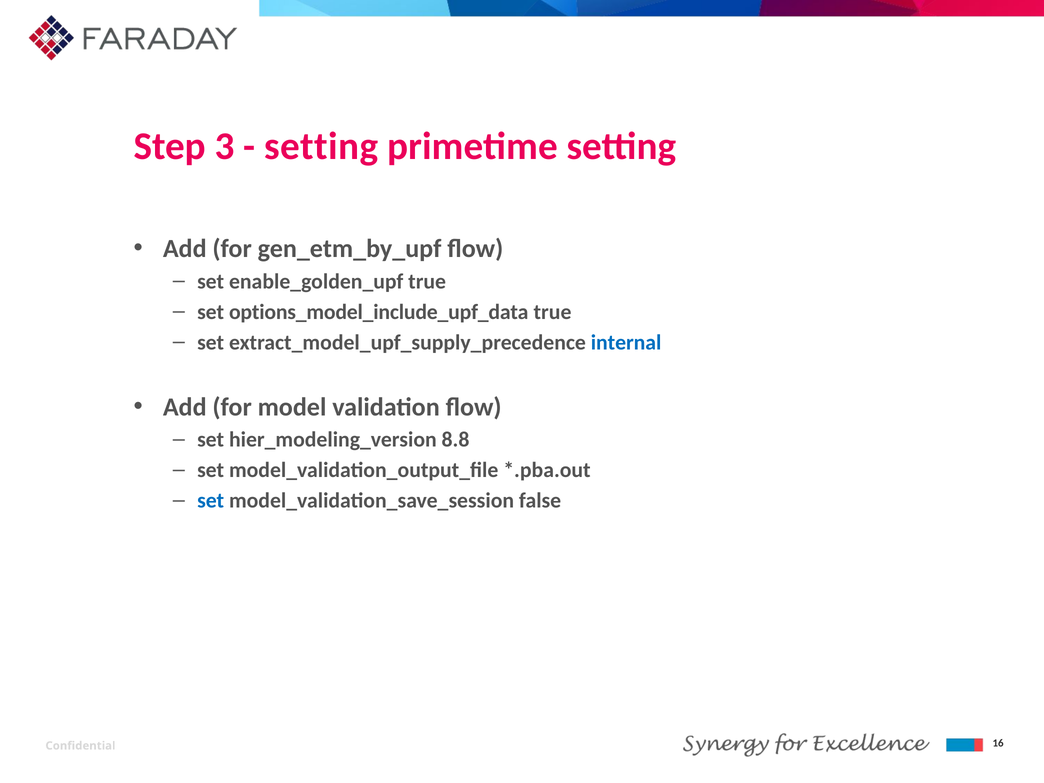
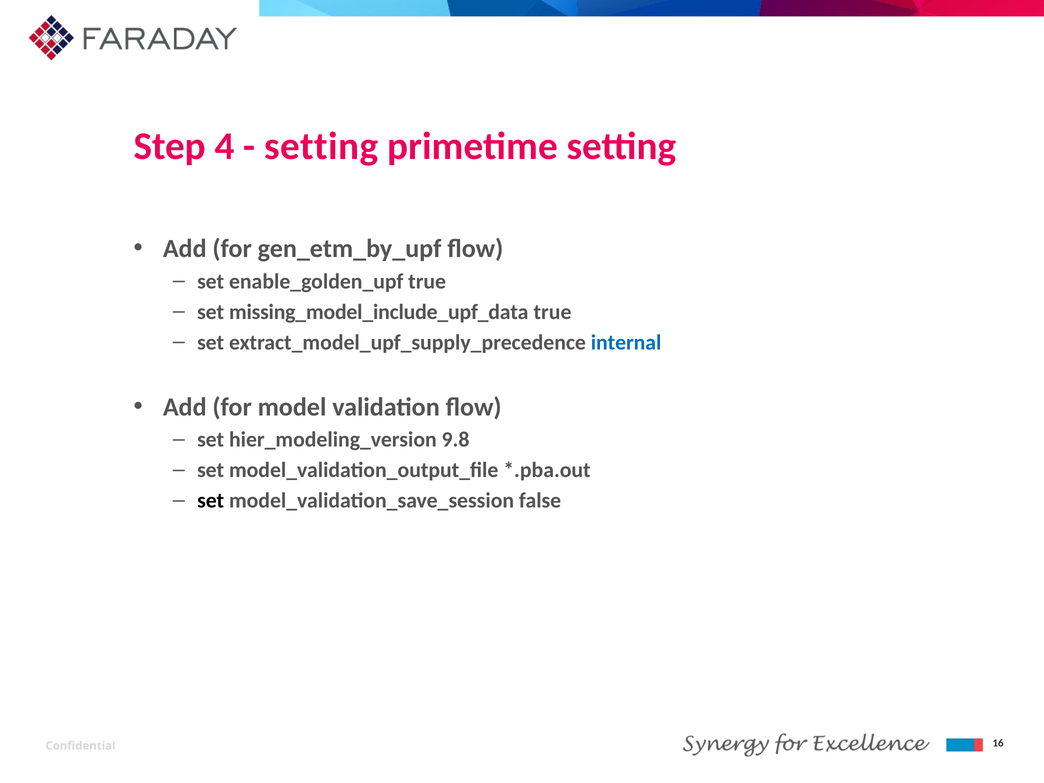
3: 3 -> 4 (225, 147)
options_model_include_upf_data: options_model_include_upf_data -> missing_model_include_upf_data (379, 312)
8.8: 8.8 -> 9.8 (456, 440)
set colour: blue -> black (211, 501)
